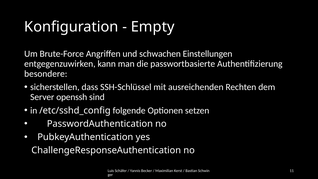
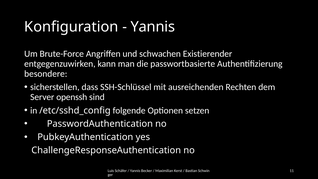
Empty: Empty -> Yannis (153, 27)
Einstellungen: Einstellungen -> Existierender (208, 54)
